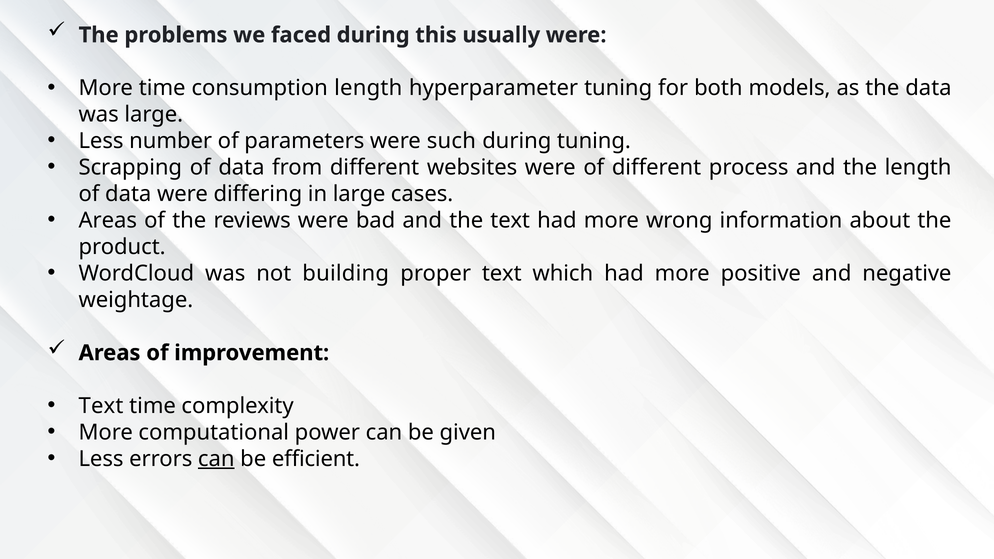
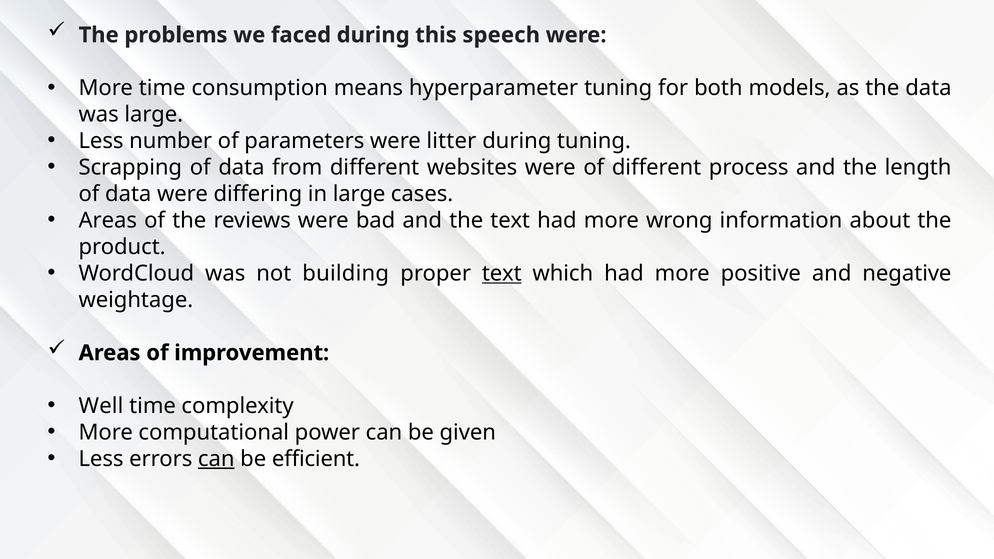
usually: usually -> speech (501, 35)
consumption length: length -> means (368, 88)
such: such -> litter (451, 141)
text underline: none -> present (502, 274)
Text: Text -> Well (101, 406)
